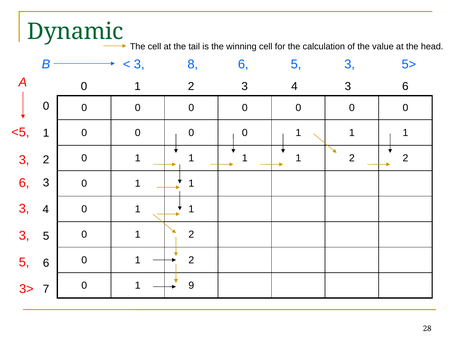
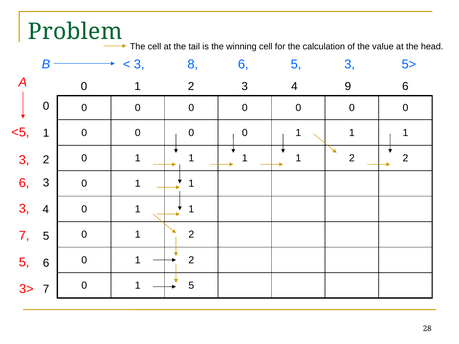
Dynamic: Dynamic -> Problem (75, 32)
4 3: 3 -> 9 (348, 86)
3: 3 -> 7 (24, 236)
1 9: 9 -> 5 (191, 286)
